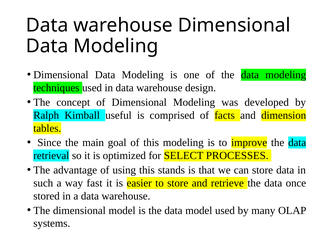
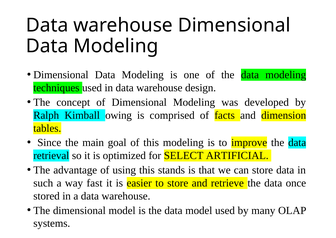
useful: useful -> owing (119, 115)
PROCESSES: PROCESSES -> ARTIFICIAL (237, 155)
